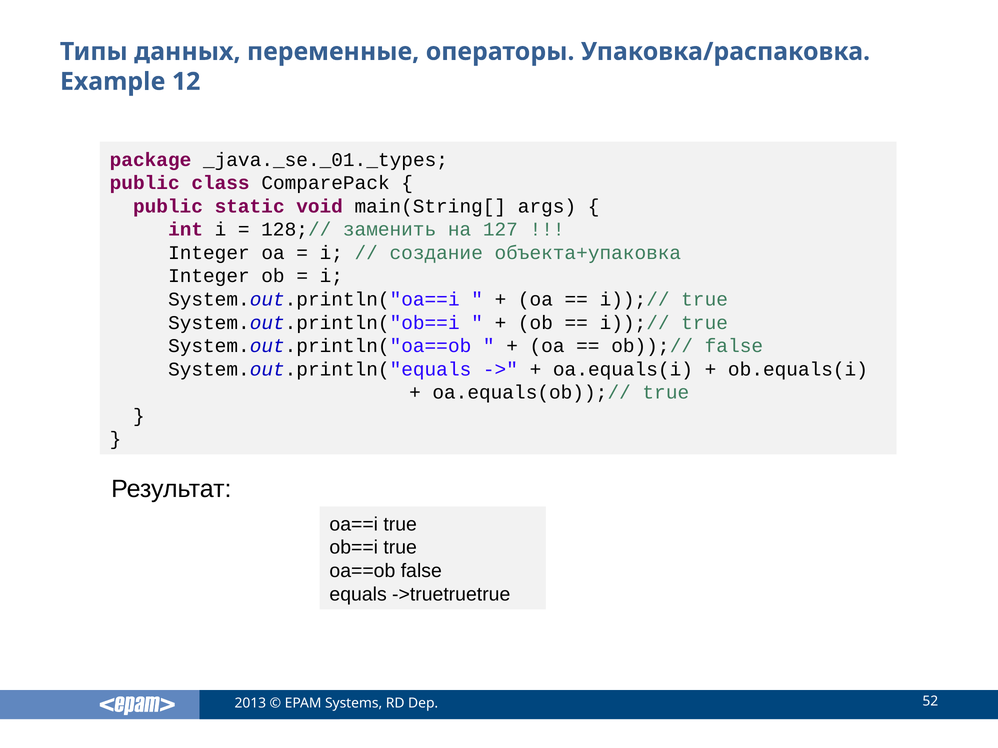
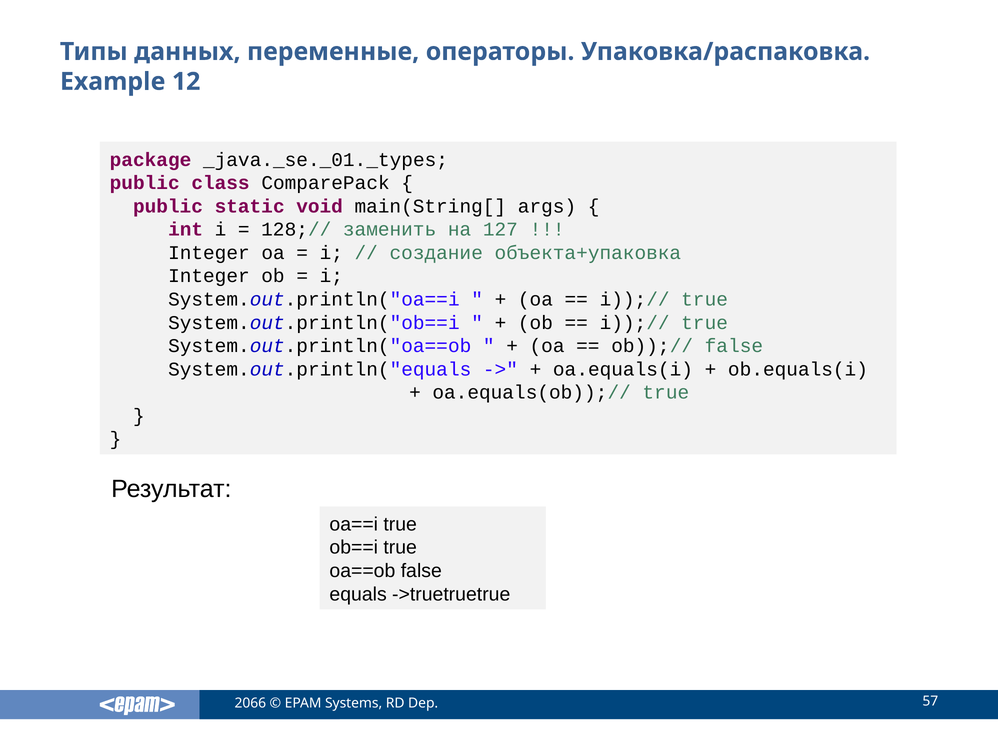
2013: 2013 -> 2066 (250, 704)
52: 52 -> 57 (930, 702)
